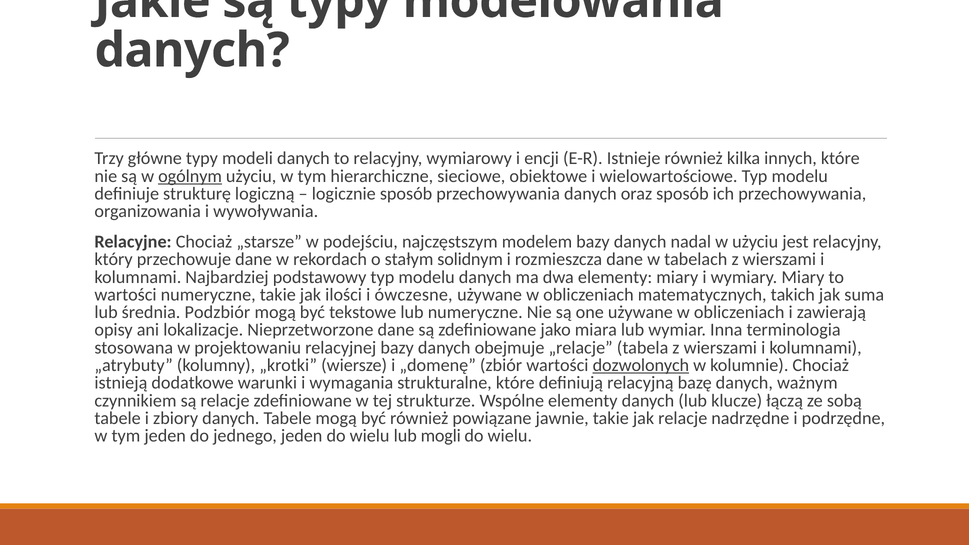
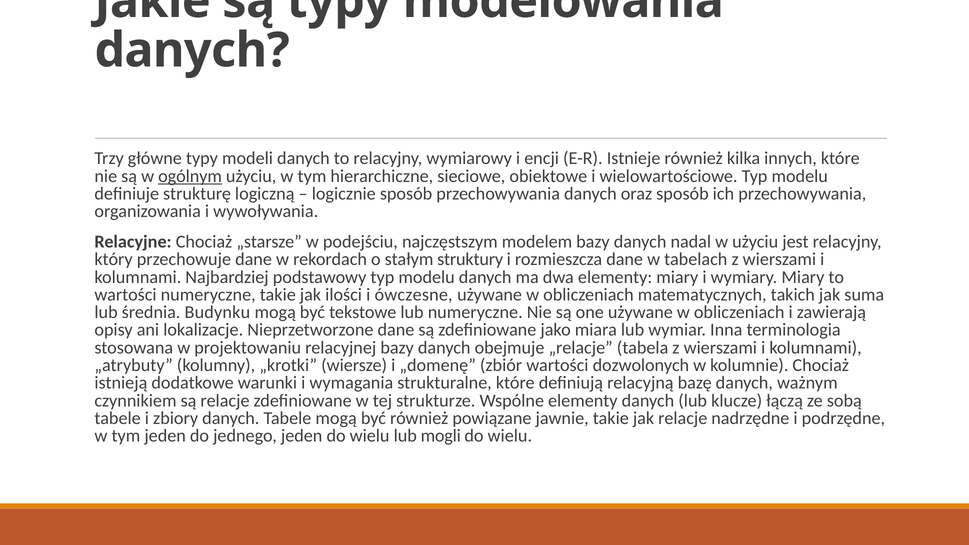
solidnym: solidnym -> struktury (470, 259)
Podzbiór: Podzbiór -> Budynku (217, 312)
dozwolonych underline: present -> none (641, 365)
